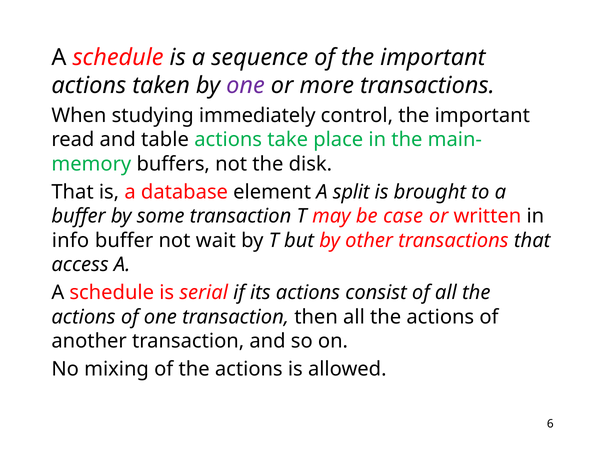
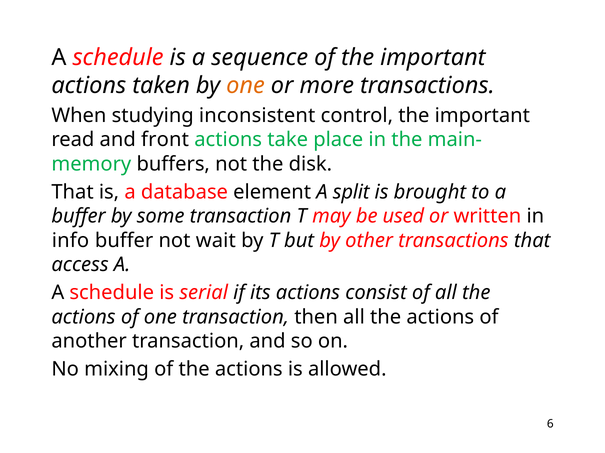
one colour: purple -> orange (246, 86)
immediately: immediately -> inconsistent (257, 116)
table: table -> front (165, 140)
case: case -> used (403, 217)
